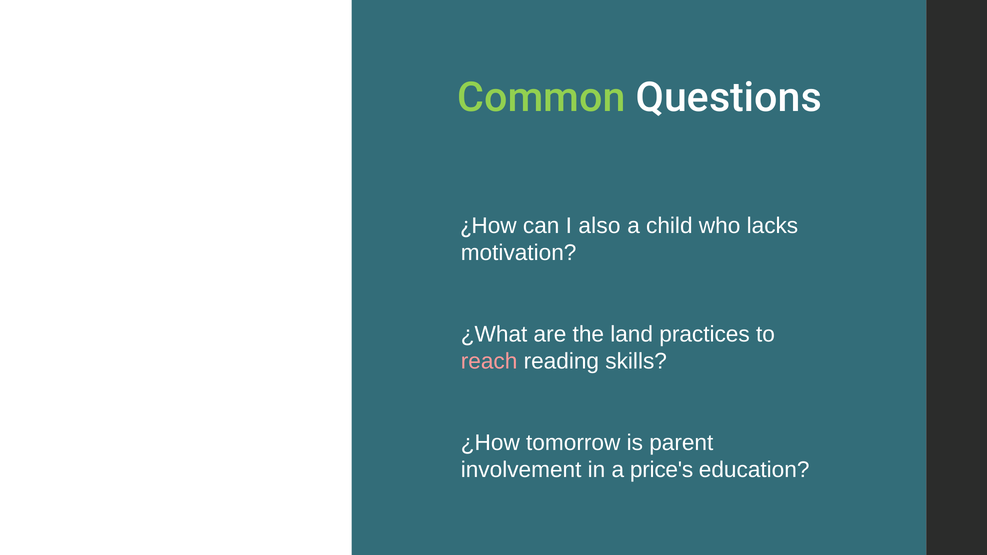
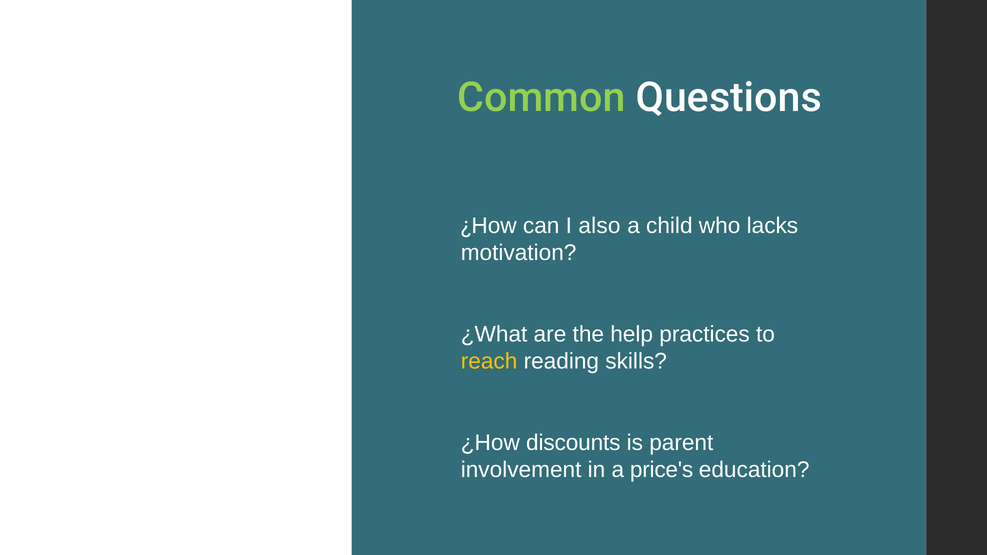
land: land -> help (632, 334)
reach colour: pink -> yellow (489, 362)
tomorrow: tomorrow -> discounts (573, 443)
